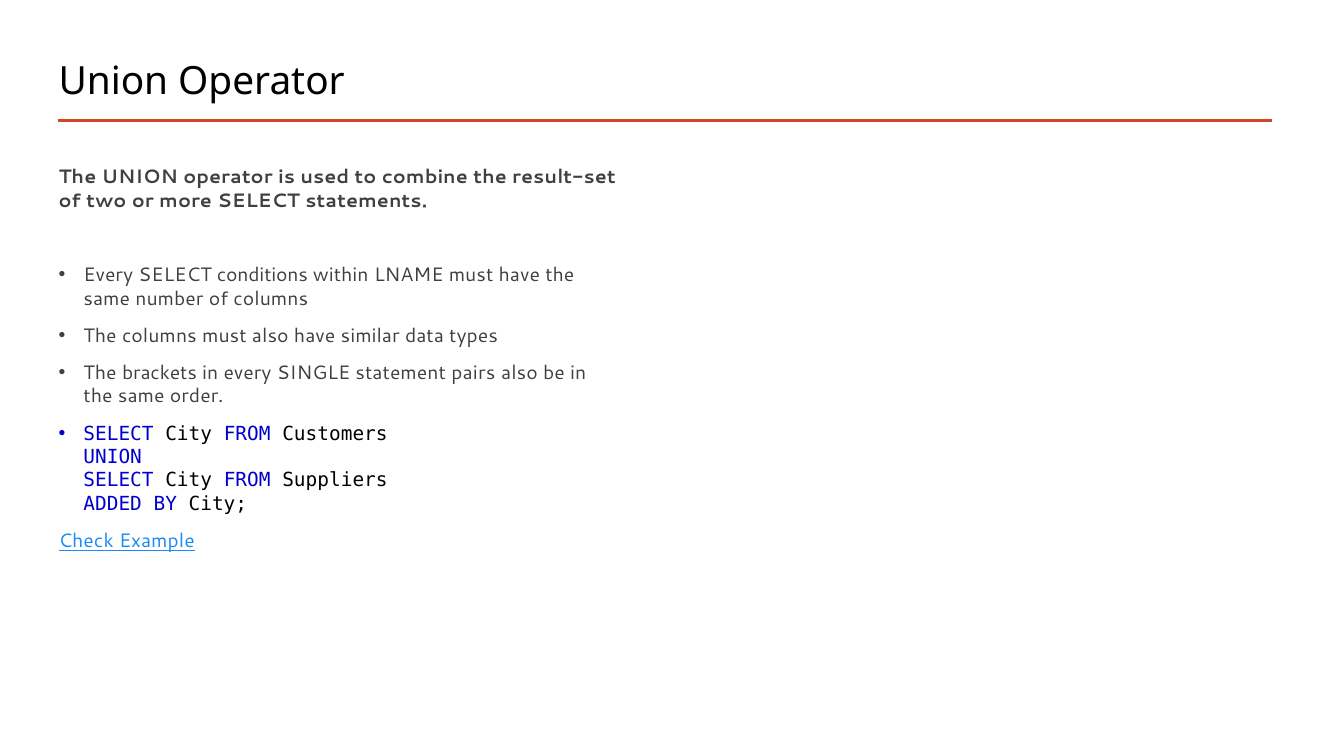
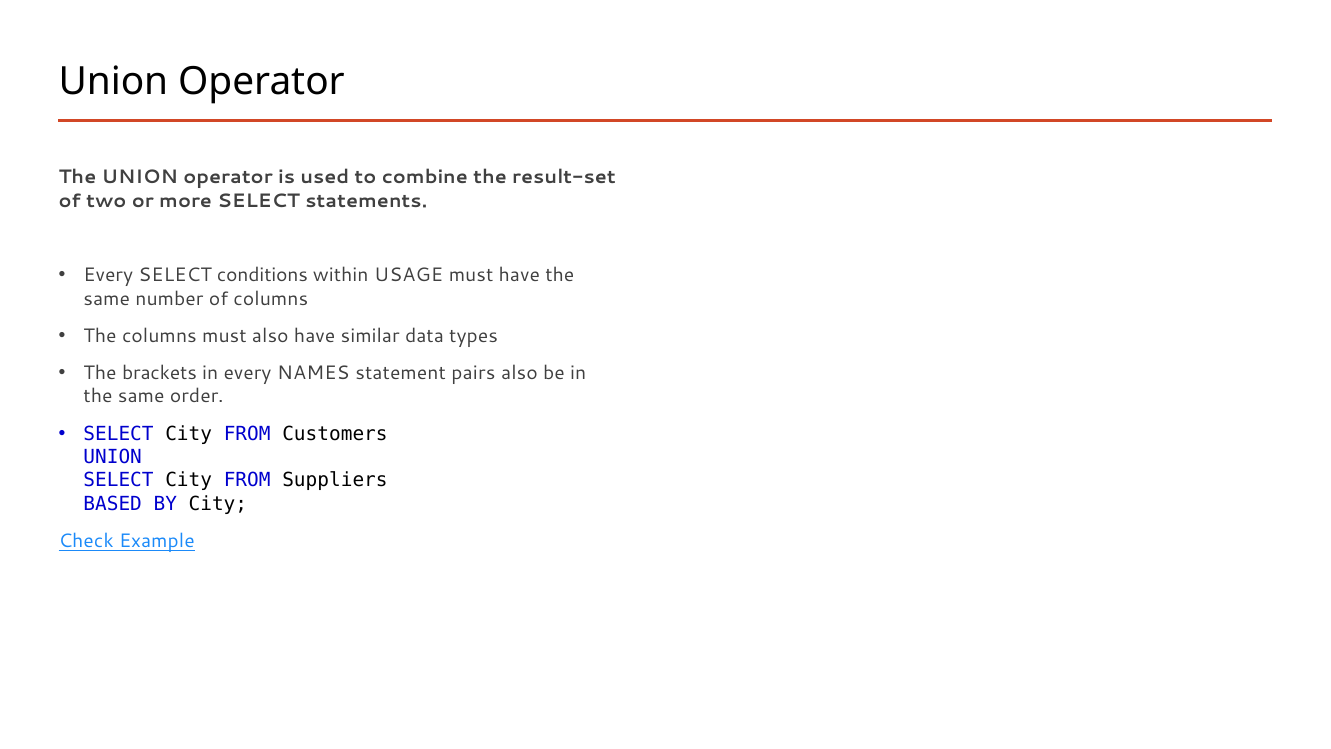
LNAME: LNAME -> USAGE (409, 275)
SINGLE: SINGLE -> NAMES (313, 373)
ADDED: ADDED -> BASED (113, 504)
